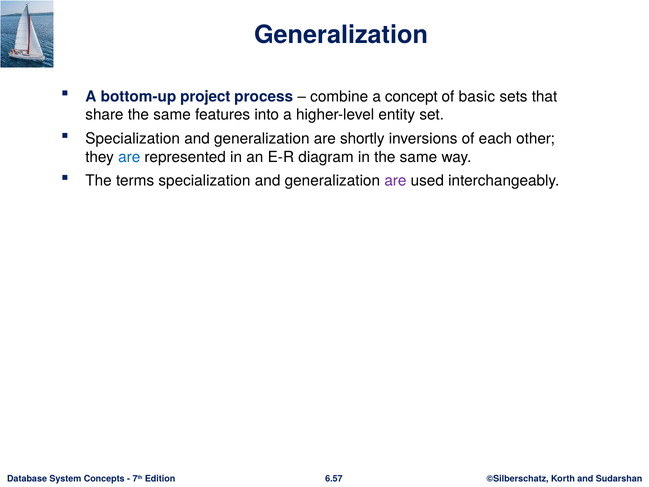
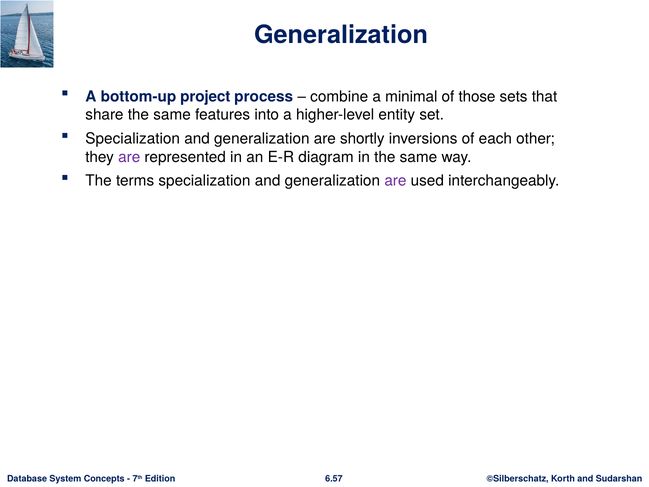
concept: concept -> minimal (411, 96)
basic: basic -> those (477, 96)
are colour: blue -> purple (129, 157)
